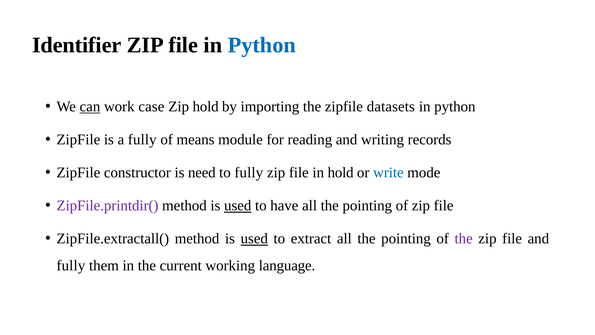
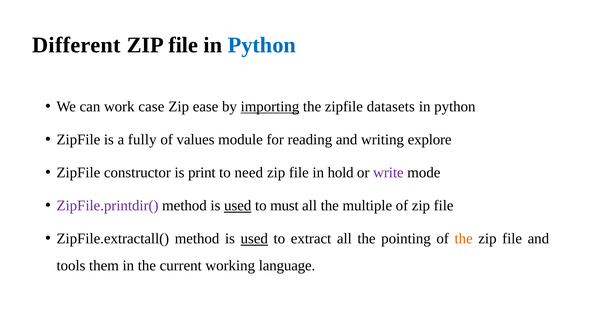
Identifier: Identifier -> Different (77, 45)
can underline: present -> none (90, 107)
Zip hold: hold -> ease (206, 107)
importing underline: none -> present (270, 107)
means: means -> values (196, 140)
records: records -> explore (430, 140)
need: need -> print (202, 172)
to fully: fully -> need (249, 172)
write colour: blue -> purple (388, 172)
have: have -> must (284, 205)
pointing: pointing -> multiple (367, 205)
the colour: purple -> orange (464, 238)
fully: fully -> tools (71, 265)
